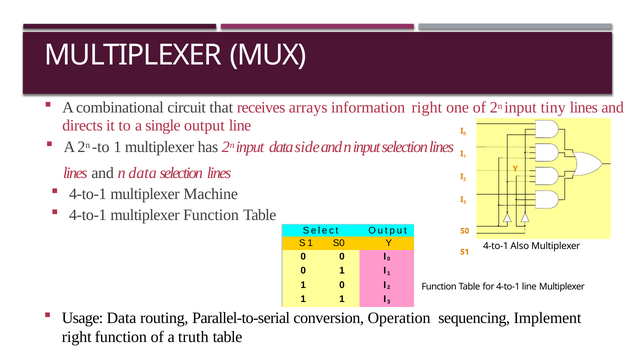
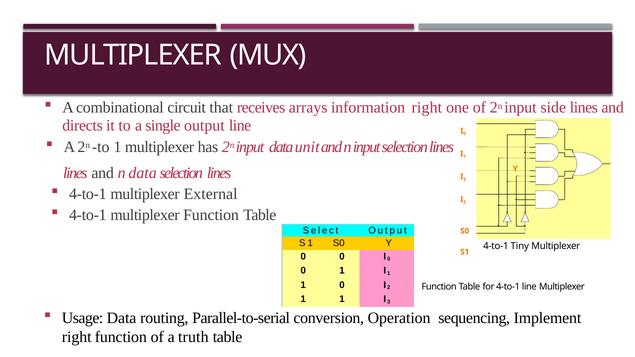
tiny: tiny -> side (553, 108)
side: side -> unit (307, 147)
Machine: Machine -> External (211, 194)
Also: Also -> Tiny (520, 246)
